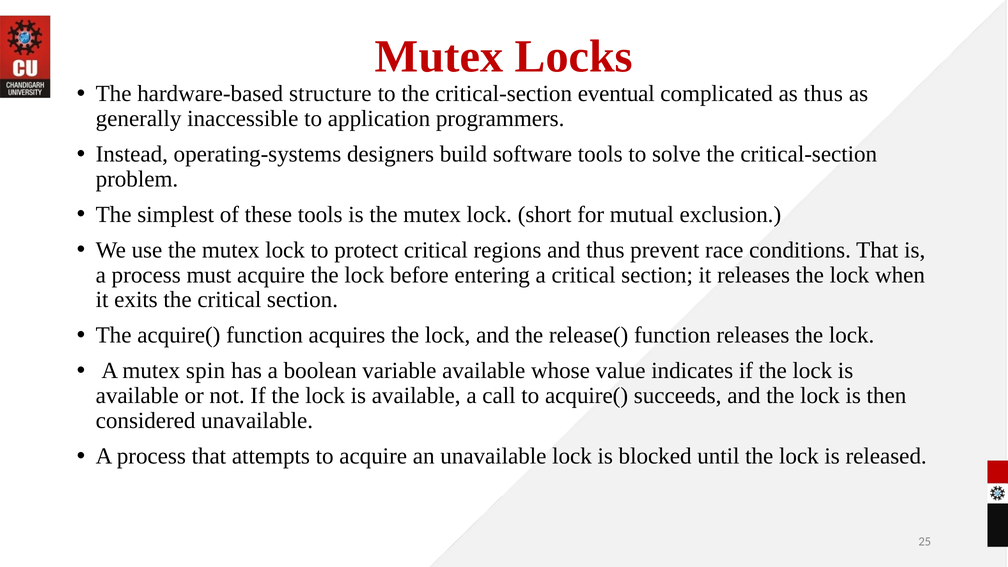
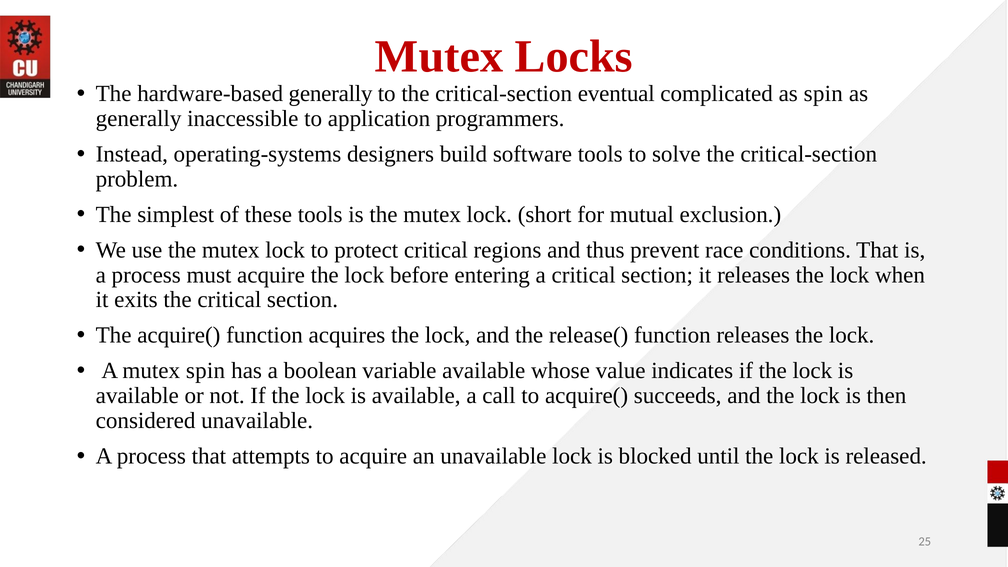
hardware-based structure: structure -> generally (331, 94)
as thus: thus -> spin (823, 94)
